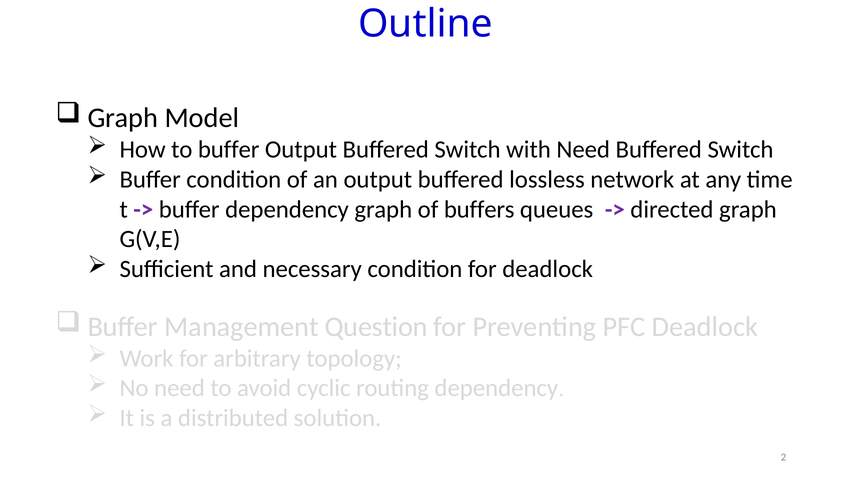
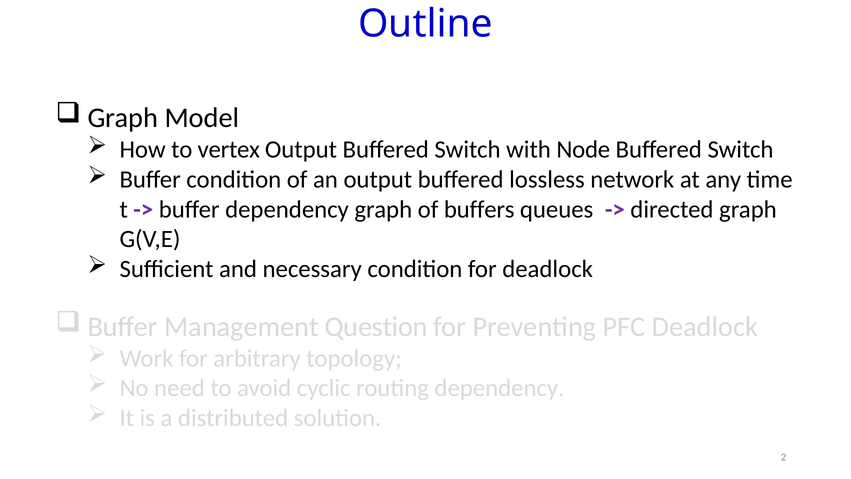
to buffer: buffer -> vertex (229, 150)
with Need: Need -> Node (583, 150)
